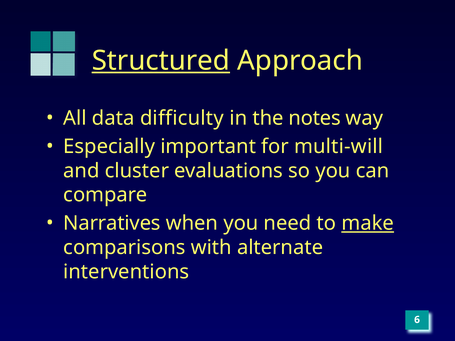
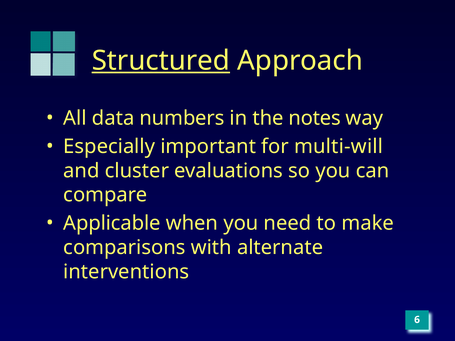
difficulty: difficulty -> numbers (182, 118)
Narratives: Narratives -> Applicable (112, 223)
make underline: present -> none (368, 223)
